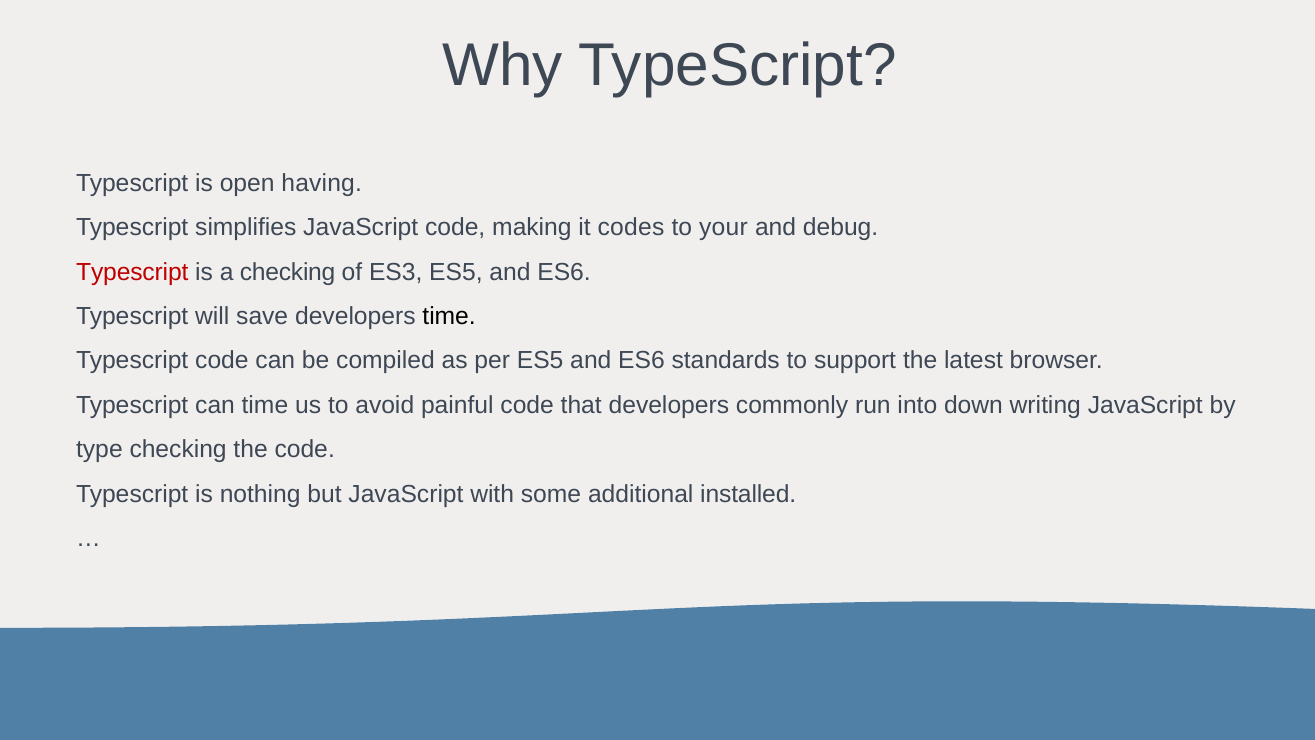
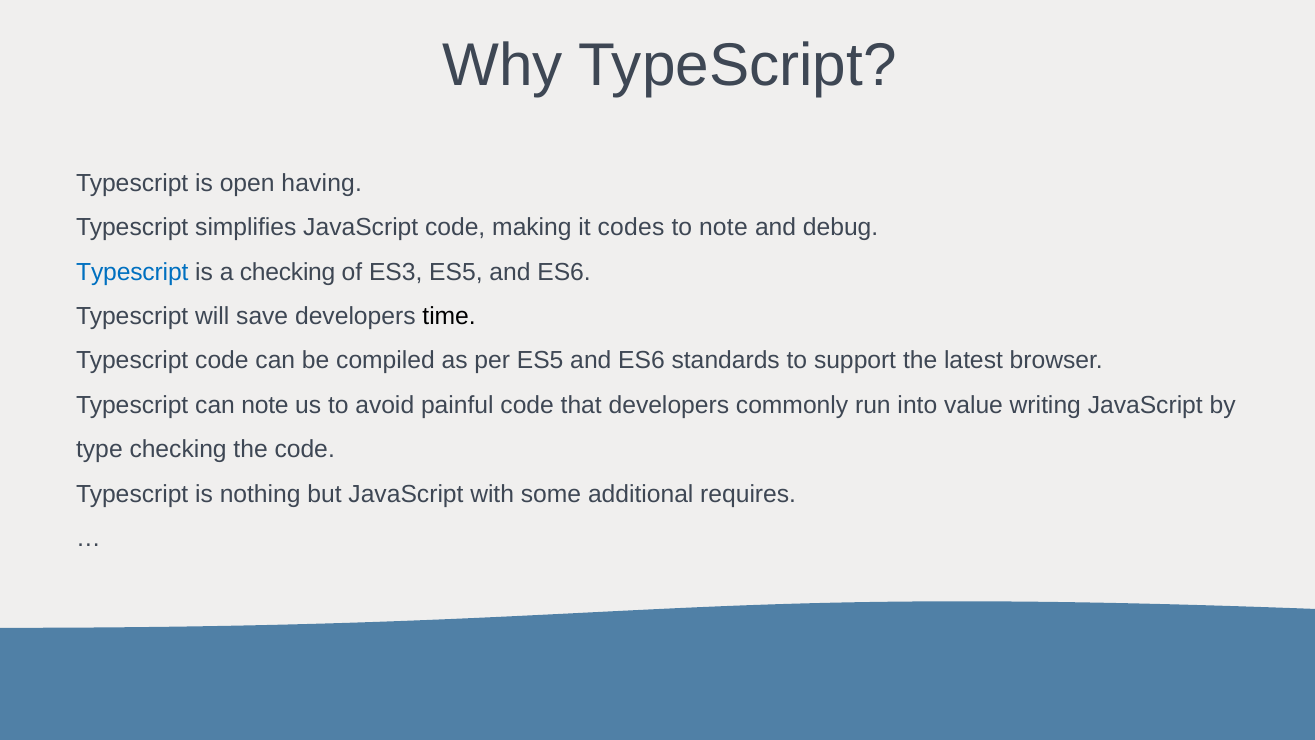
to your: your -> note (723, 227)
Typescript colour: red -> blue (132, 272)
can time: time -> note (265, 405)
down: down -> value (973, 405)
installed: installed -> requires (748, 494)
